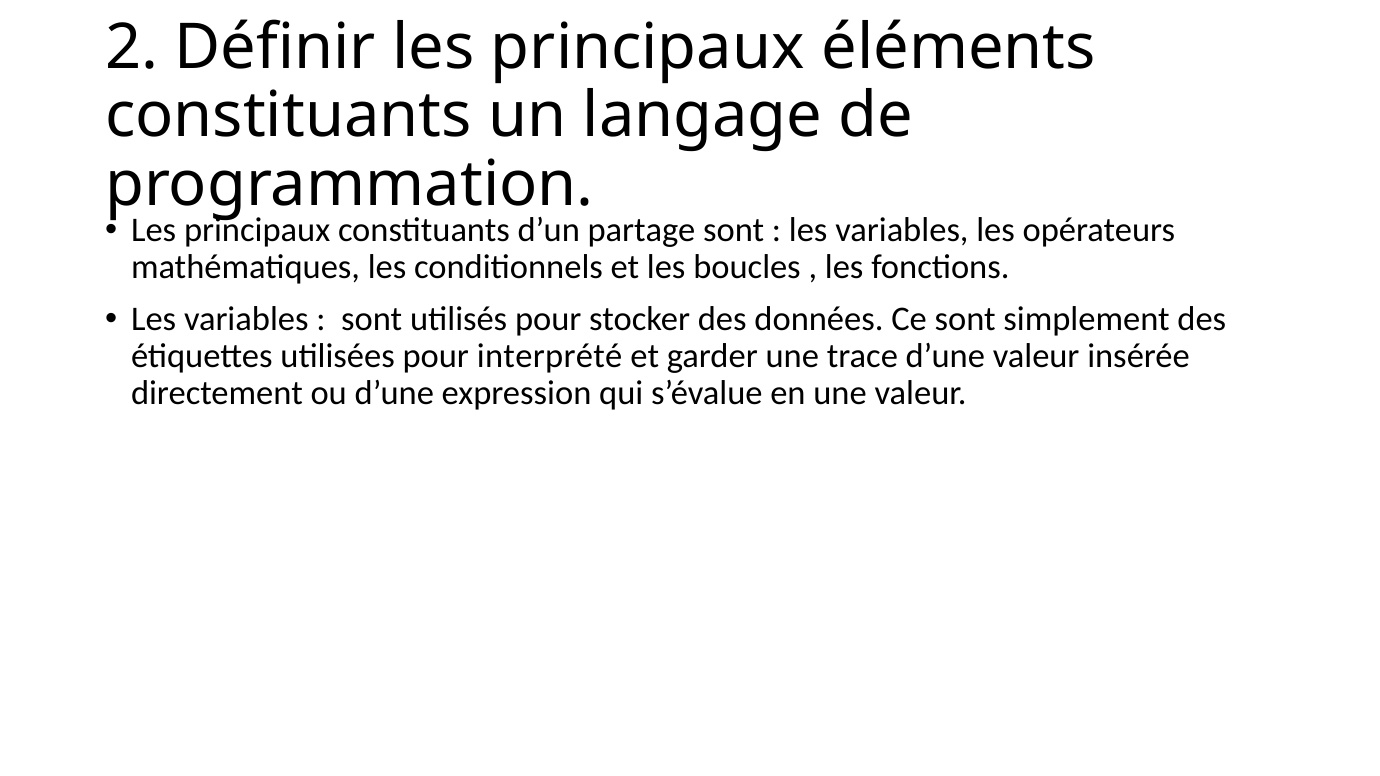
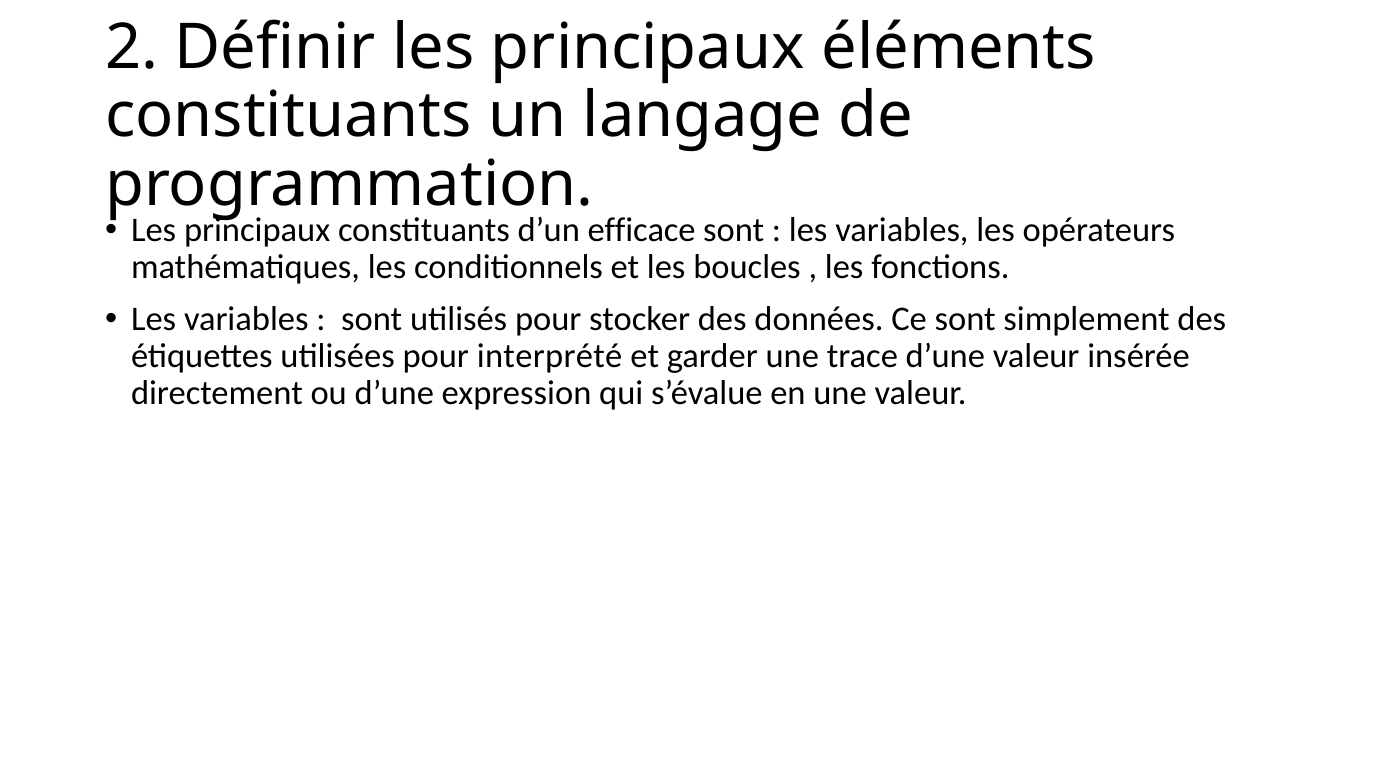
partage: partage -> efficace (642, 230)
